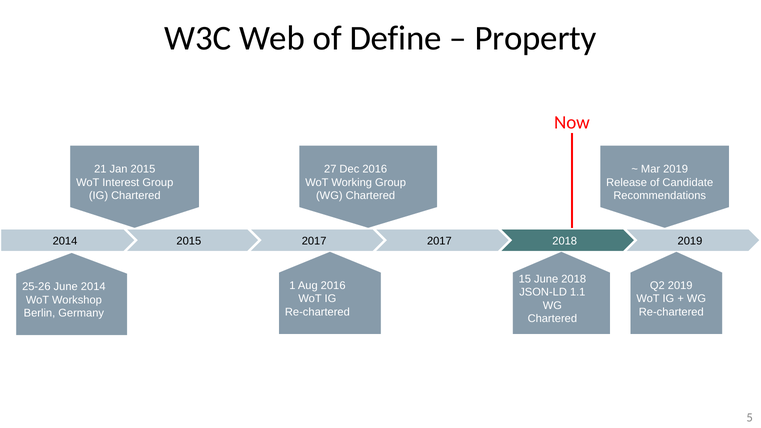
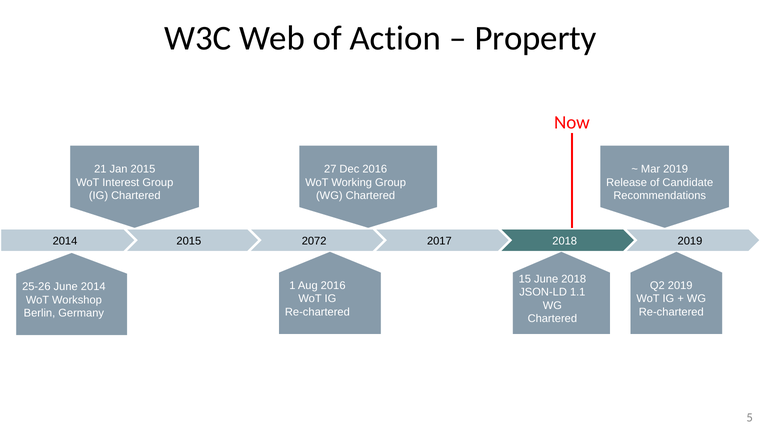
Define: Define -> Action (395, 38)
2017: 2017 -> 2072 (314, 241)
